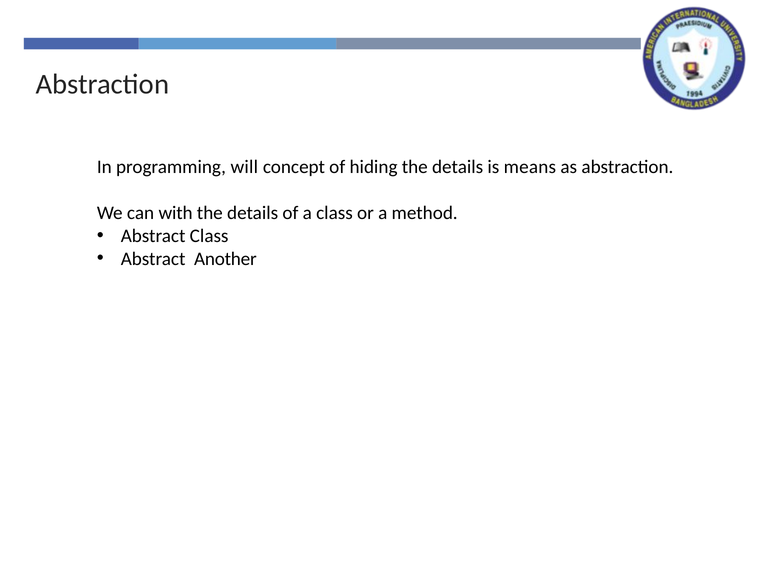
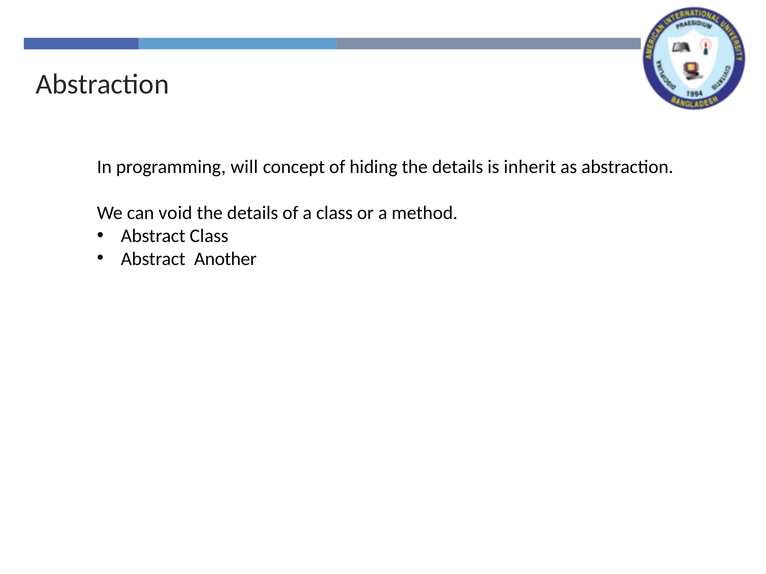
means: means -> inherit (530, 167)
with: with -> void (175, 213)
